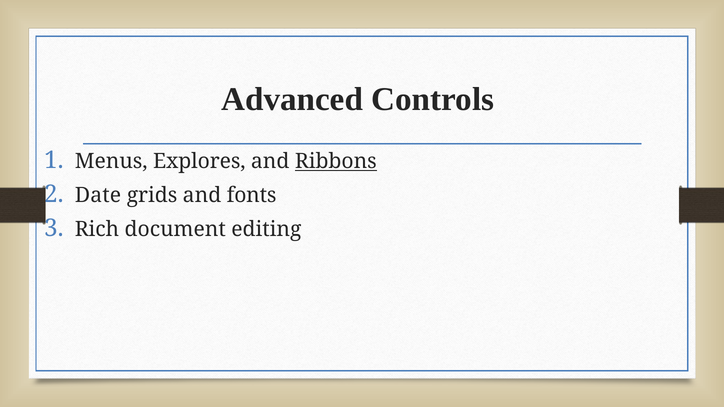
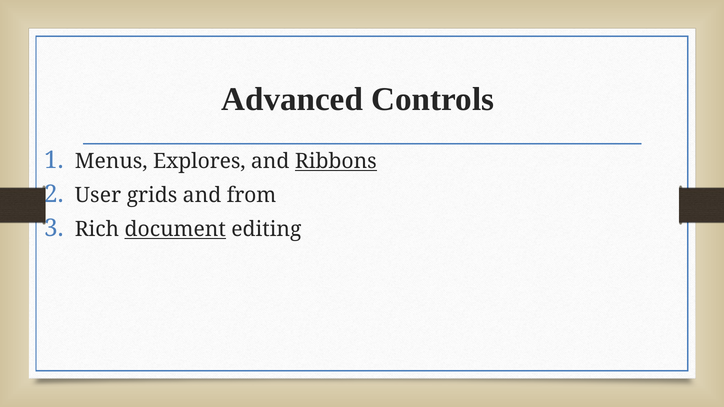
Date: Date -> User (98, 196)
fonts: fonts -> from (252, 196)
document underline: none -> present (175, 230)
